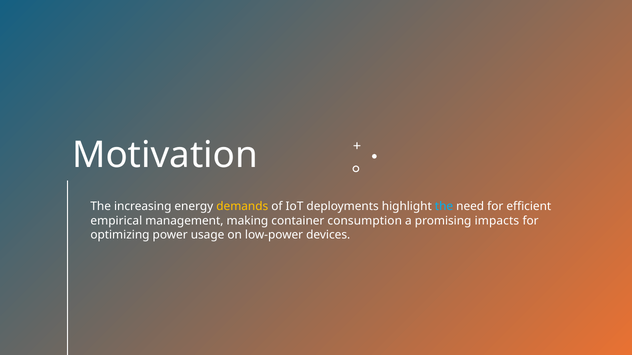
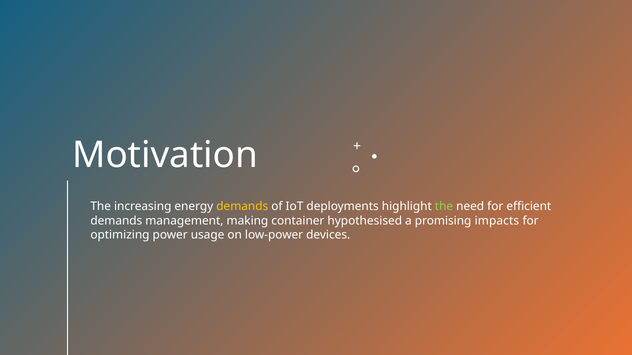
the colour: light blue -> light green (444, 207)
empirical: empirical -> demands (116, 221)
consumption: consumption -> hypothesised (365, 221)
